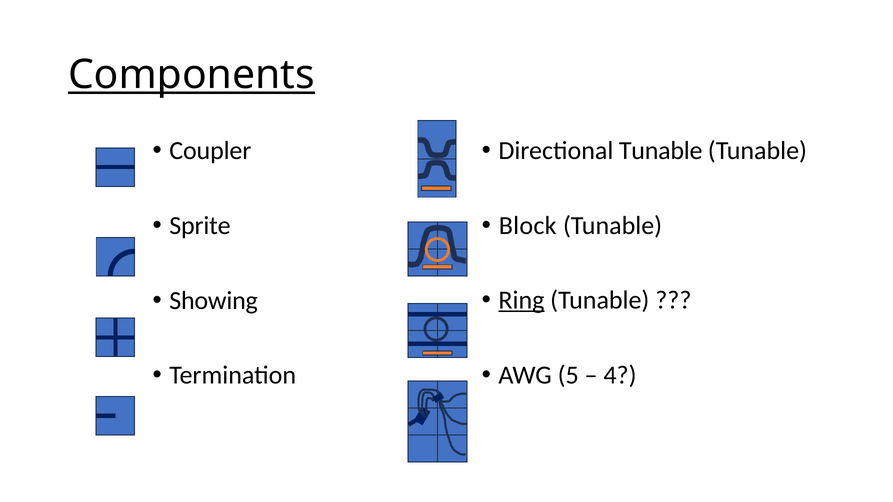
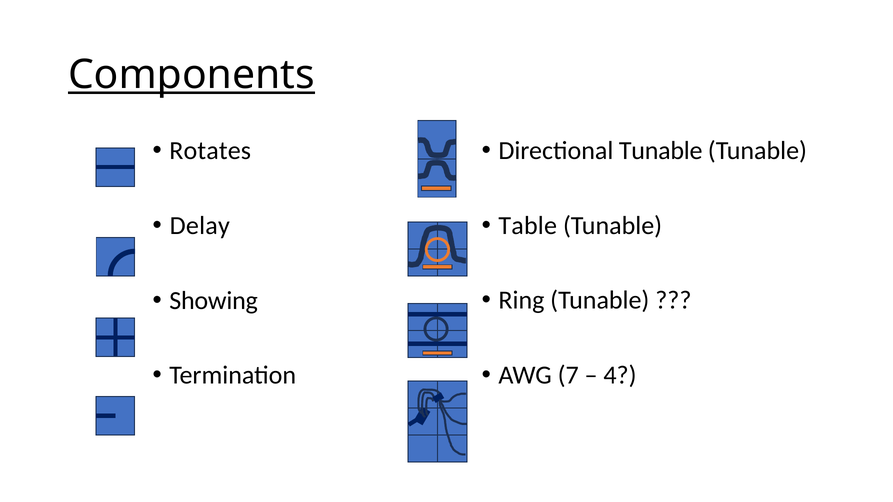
Coupler: Coupler -> Rotates (210, 151)
Block: Block -> Table (528, 226)
Sprite: Sprite -> Delay (200, 226)
Ring underline: present -> none (521, 300)
5: 5 -> 7 (568, 375)
